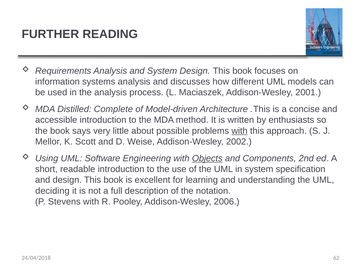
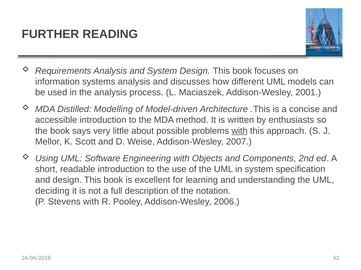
Complete: Complete -> Modelling (113, 110)
2002: 2002 -> 2007 (239, 142)
Objects underline: present -> none (207, 159)
